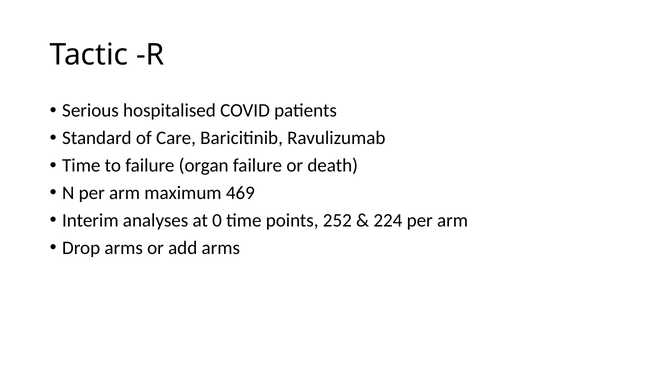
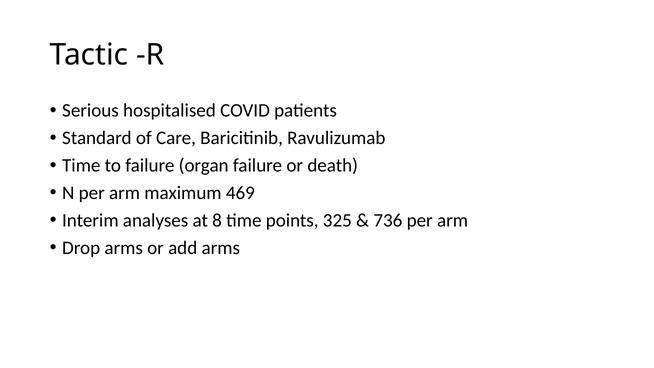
0: 0 -> 8 (217, 220)
252: 252 -> 325 (337, 220)
224: 224 -> 736 (388, 220)
